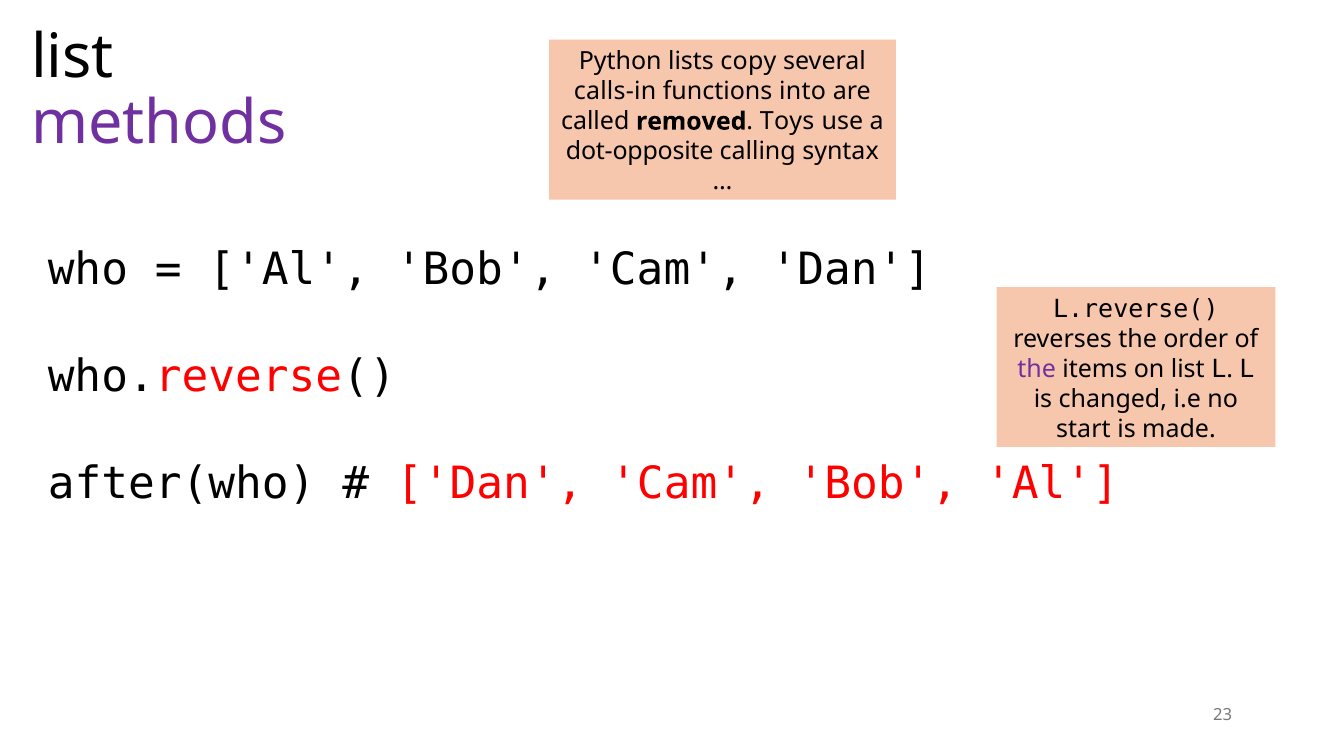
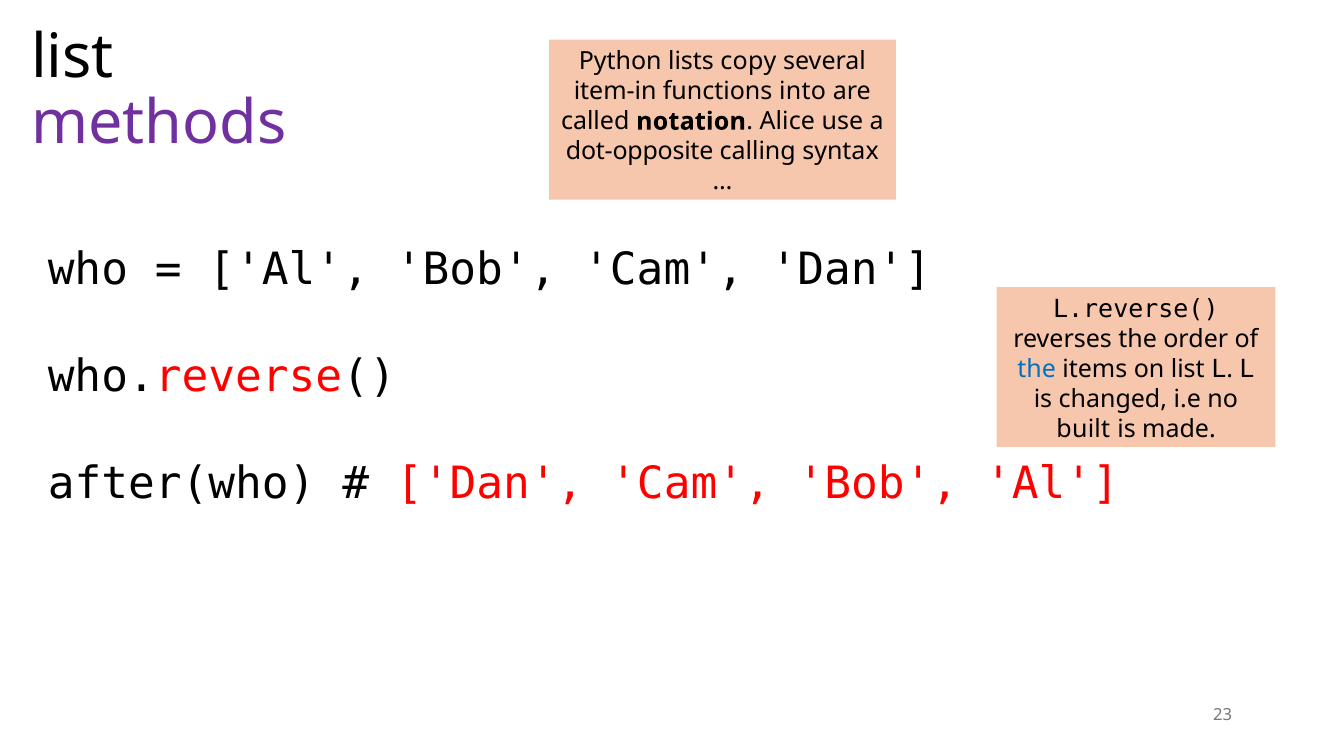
calls-in: calls-in -> item-in (615, 91)
removed: removed -> notation (691, 121)
Toys: Toys -> Alice (787, 121)
the colour: purple -> blue (1037, 369)
start: start -> built (1083, 429)
